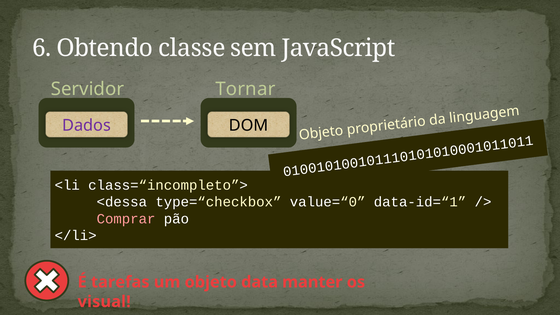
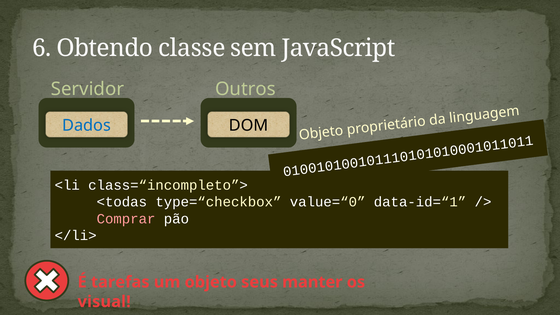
Tornar: Tornar -> Outros (245, 89)
Dados colour: purple -> blue (87, 126)
<dessa: <dessa -> <todas (122, 202)
data: data -> seus (260, 282)
